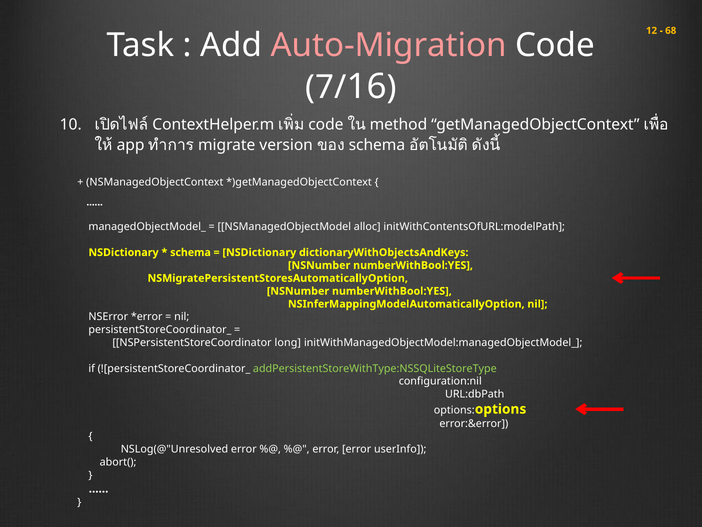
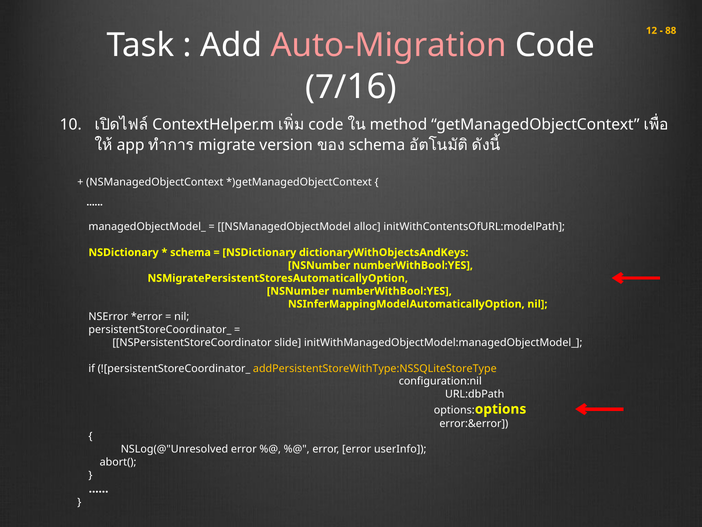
68: 68 -> 88 (671, 31)
long: long -> slide (288, 342)
addPersistentStoreWithType:NSSQLiteStoreType colour: light green -> yellow (375, 368)
